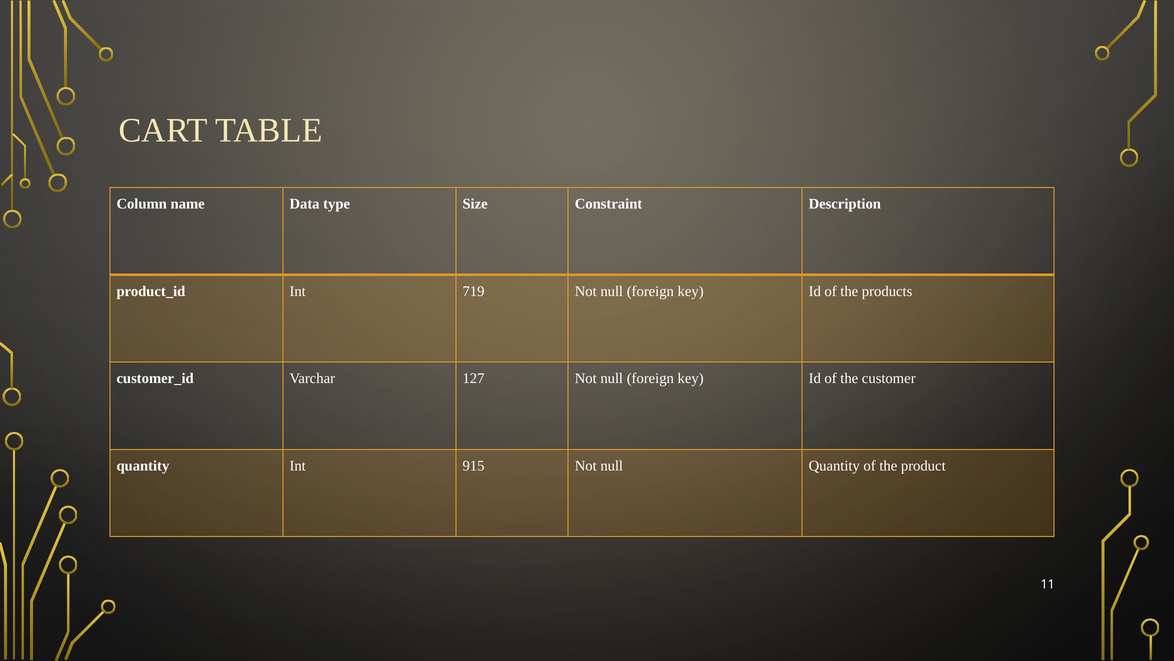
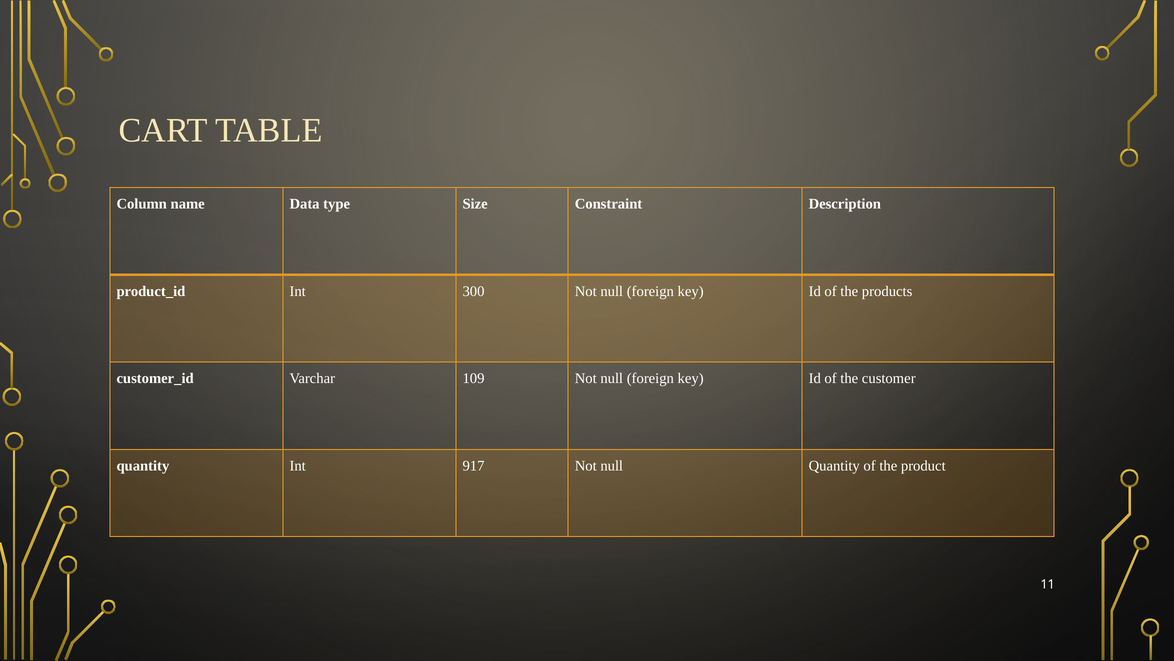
719: 719 -> 300 (474, 291)
127: 127 -> 109 (474, 378)
915: 915 -> 917 (474, 465)
